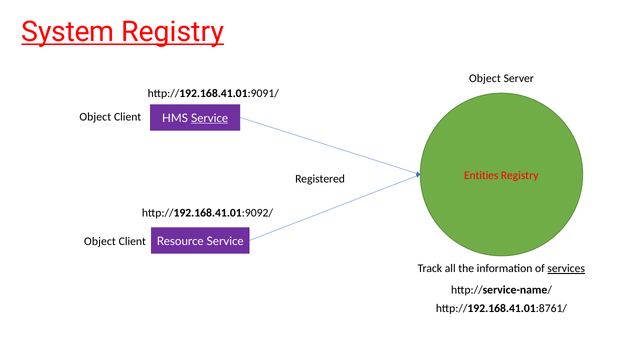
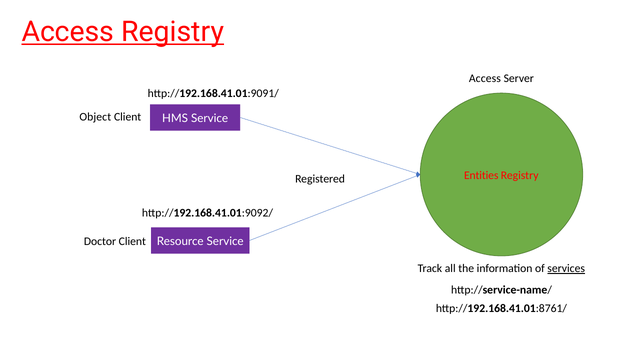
System: System -> Access (68, 32)
Object: Object -> Access (485, 79)
Service underline: present -> none (210, 118)
Object: Object -> Doctor (100, 241)
